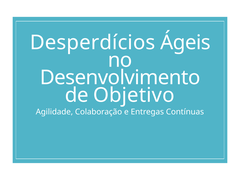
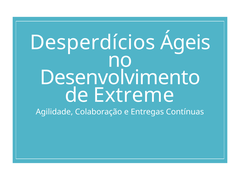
Objetivo: Objetivo -> Extreme (134, 95)
